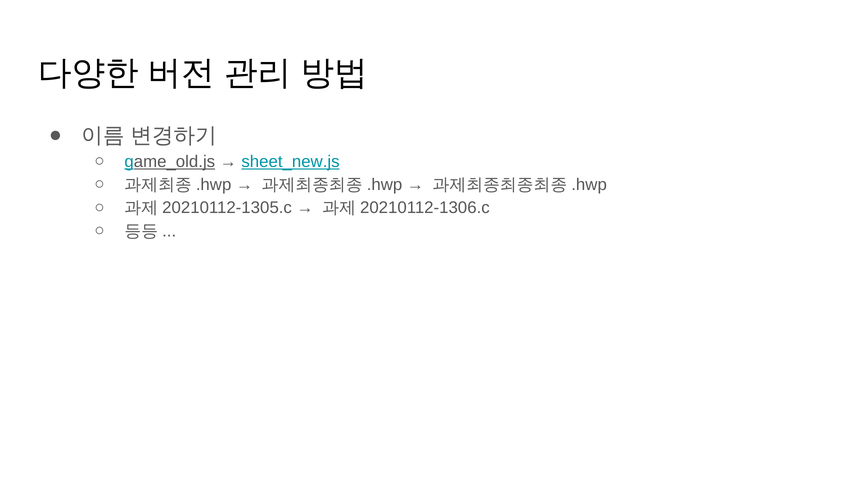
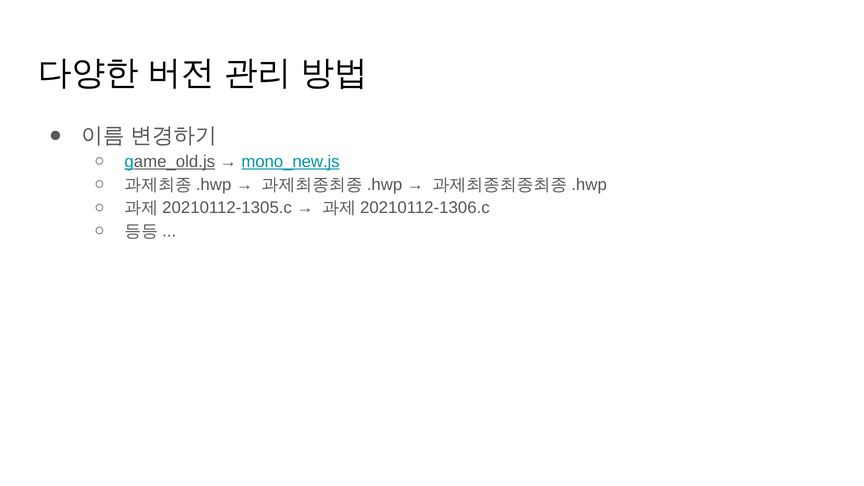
sheet_new.js: sheet_new.js -> mono_new.js (291, 162)
